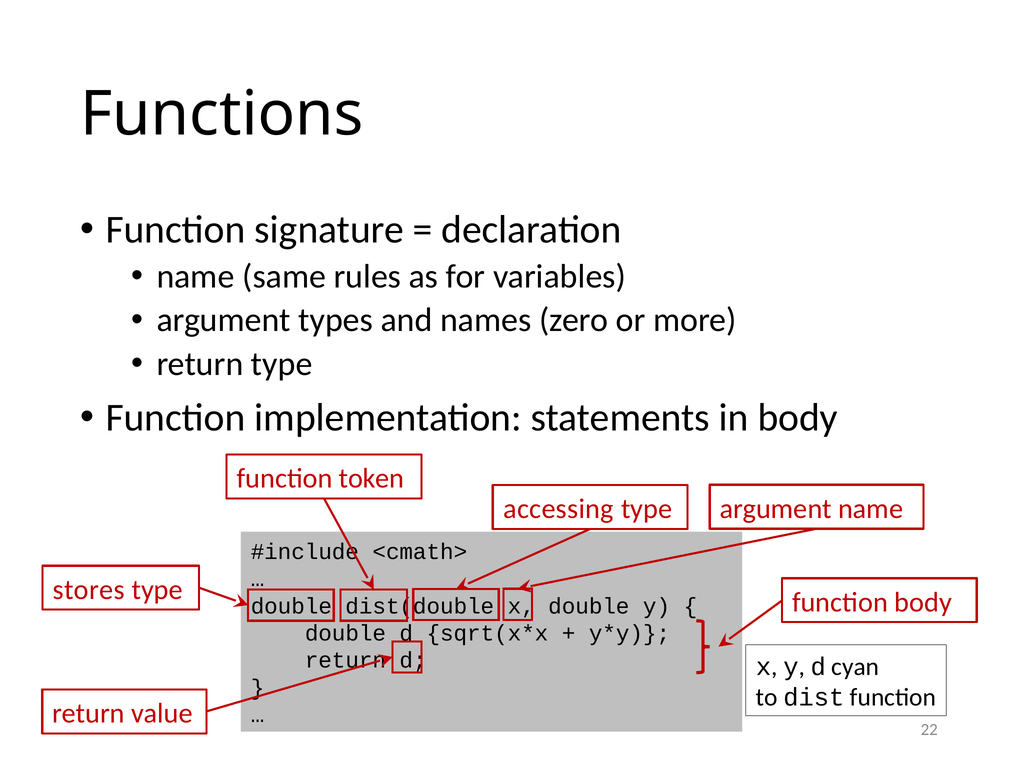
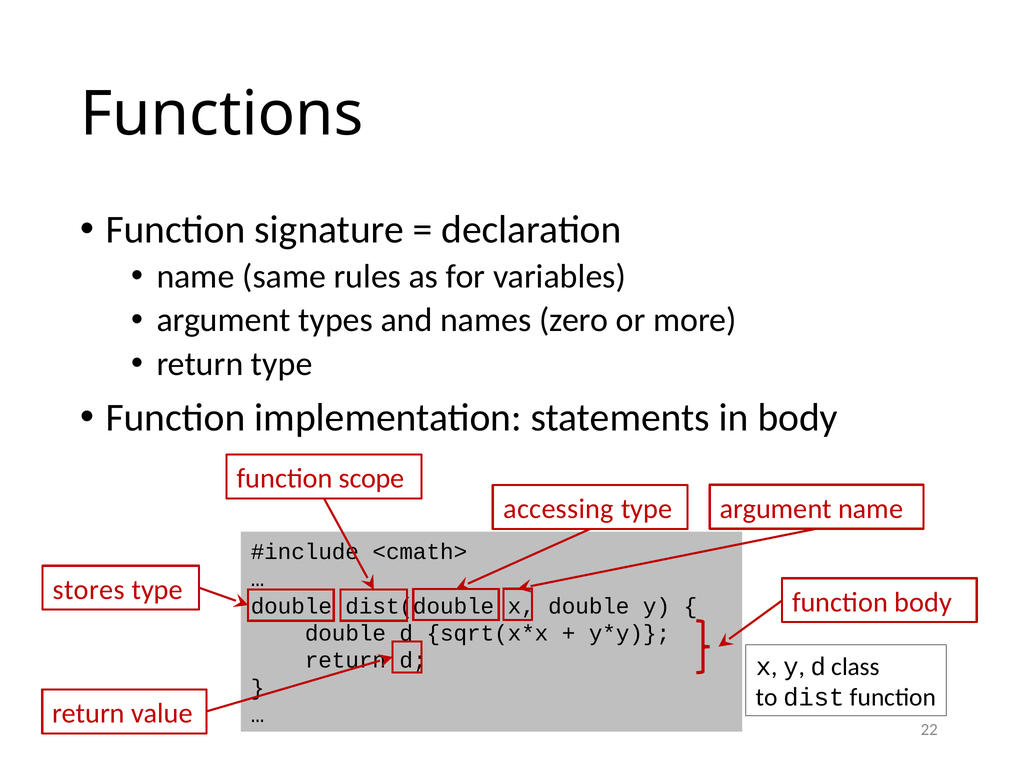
token: token -> scope (372, 478)
cyan: cyan -> class (855, 666)
